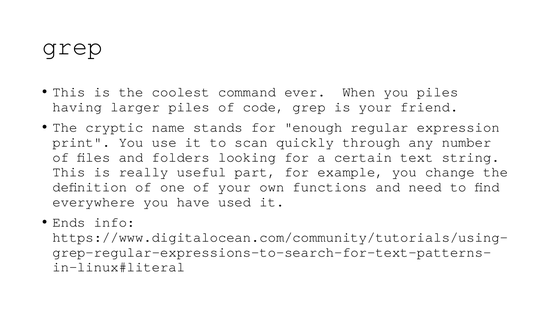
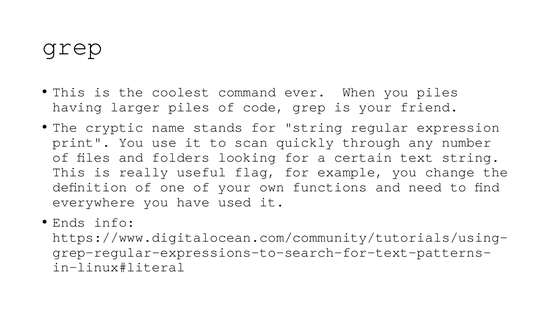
for enough: enough -> string (313, 128)
part: part -> flag (255, 172)
